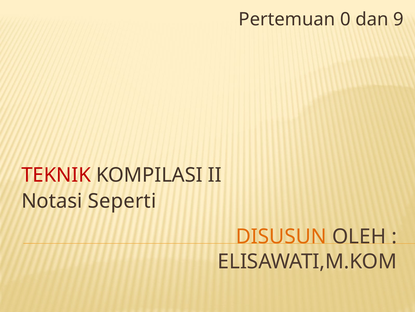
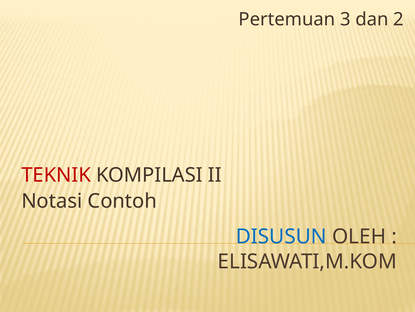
0: 0 -> 3 (345, 19)
9: 9 -> 2 (399, 19)
Seperti: Seperti -> Contoh (122, 201)
DISUSUN colour: orange -> blue (281, 236)
